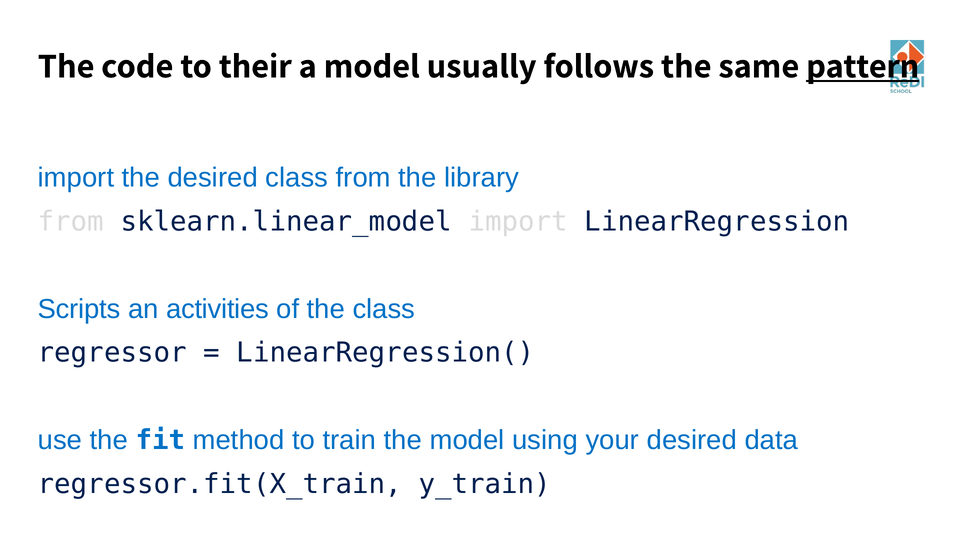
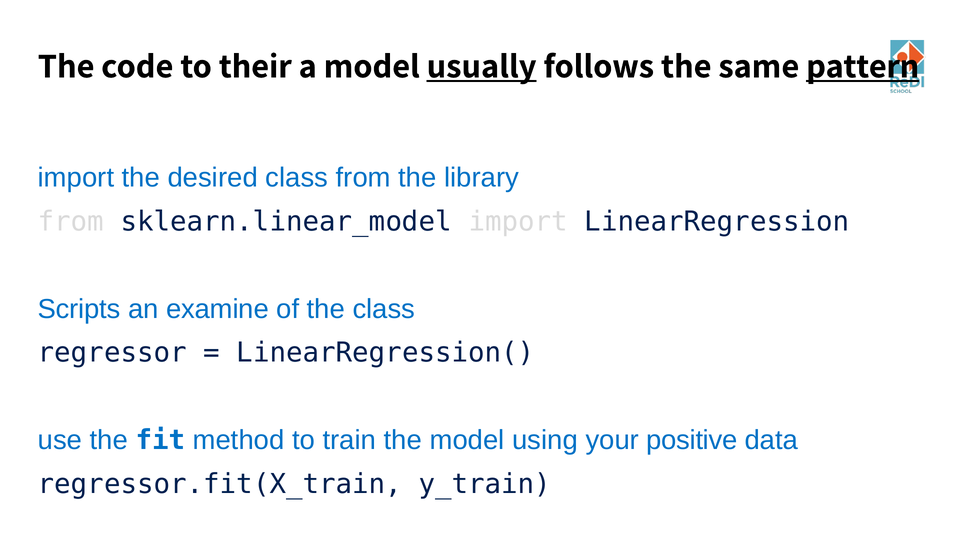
usually underline: none -> present (482, 66)
activities: activities -> examine (217, 309)
your desired: desired -> positive (692, 440)
